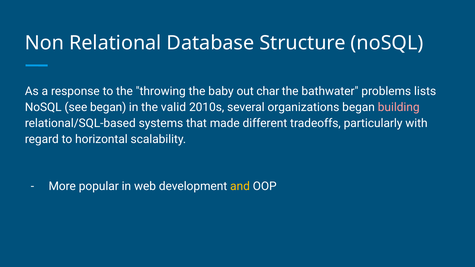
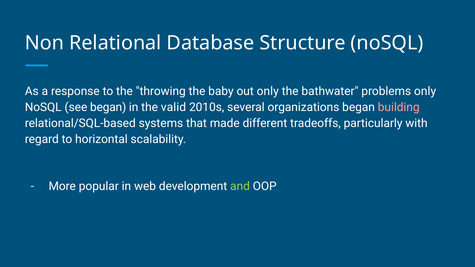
out char: char -> only (268, 91)
problems lists: lists -> only (425, 91)
and colour: yellow -> light green (240, 186)
